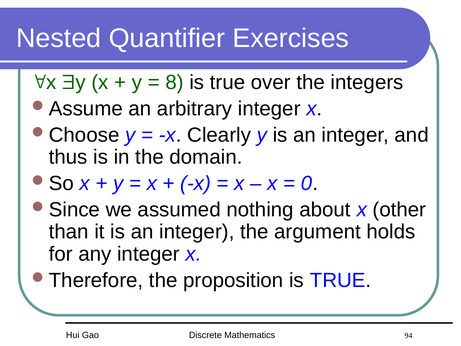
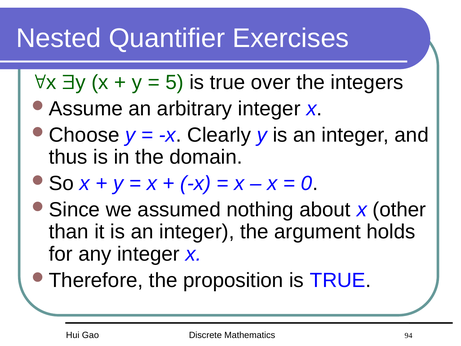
8: 8 -> 5 (174, 82)
